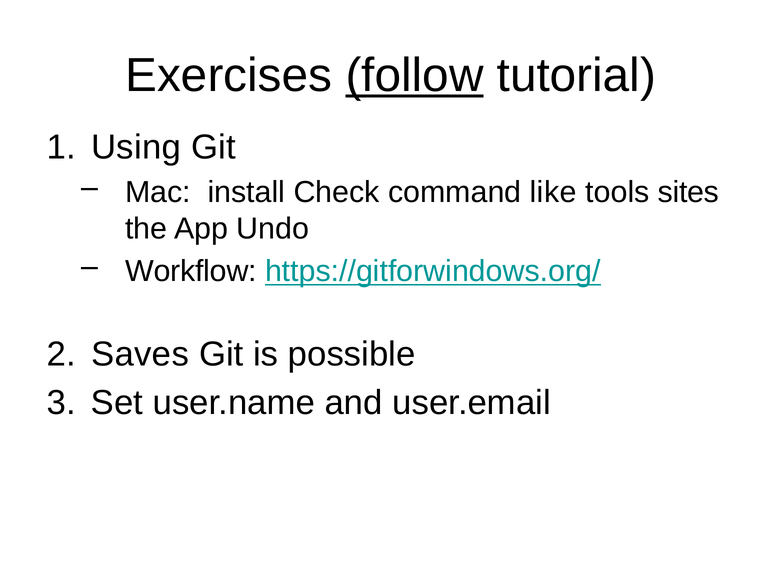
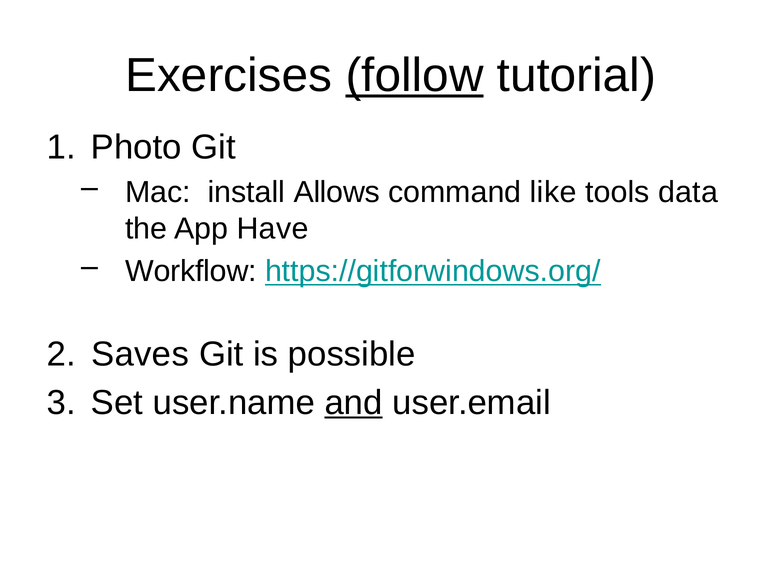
Using: Using -> Photo (136, 147)
Check: Check -> Allows (337, 192)
sites: sites -> data (688, 192)
Undo: Undo -> Have (273, 229)
and underline: none -> present (354, 403)
